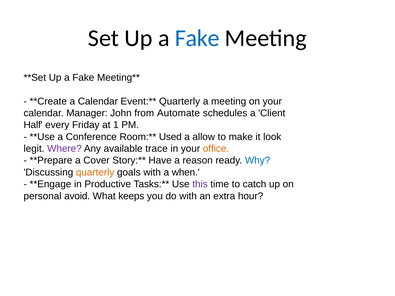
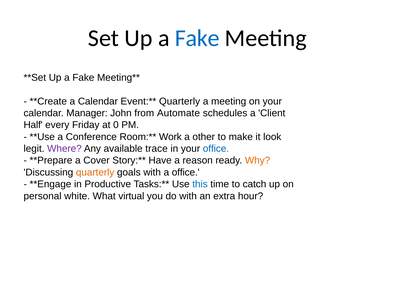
1: 1 -> 0 (116, 125)
Used: Used -> Work (170, 137)
allow: allow -> other (204, 137)
office colour: orange -> blue (216, 149)
Why colour: blue -> orange (258, 161)
a when: when -> office (186, 172)
this colour: purple -> blue (200, 184)
avoid: avoid -> white (77, 196)
keeps: keeps -> virtual (131, 196)
